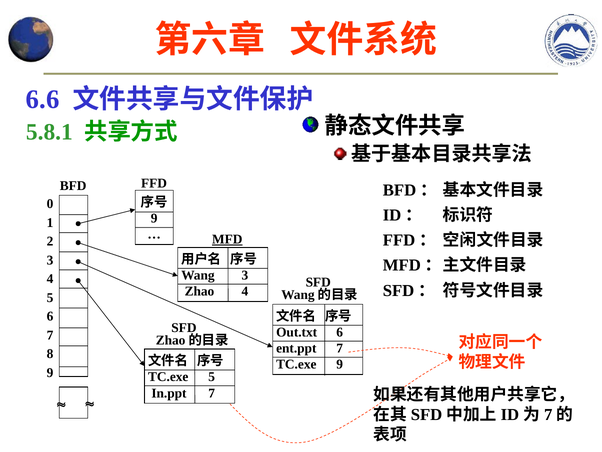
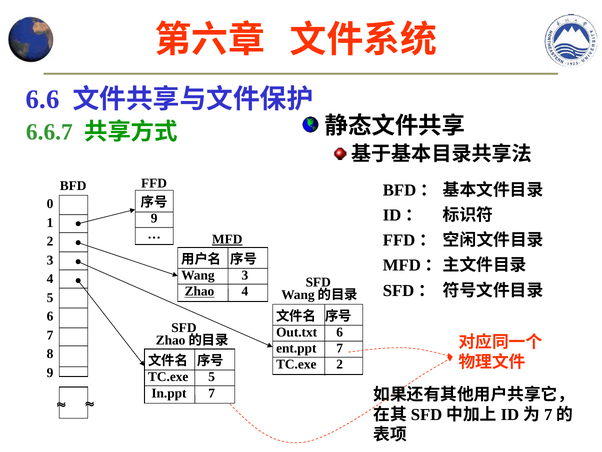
5.8.1: 5.8.1 -> 6.6.7 (49, 132)
Zhao underline: none -> present (199, 291)
TC.exe 9: 9 -> 2 (340, 364)
